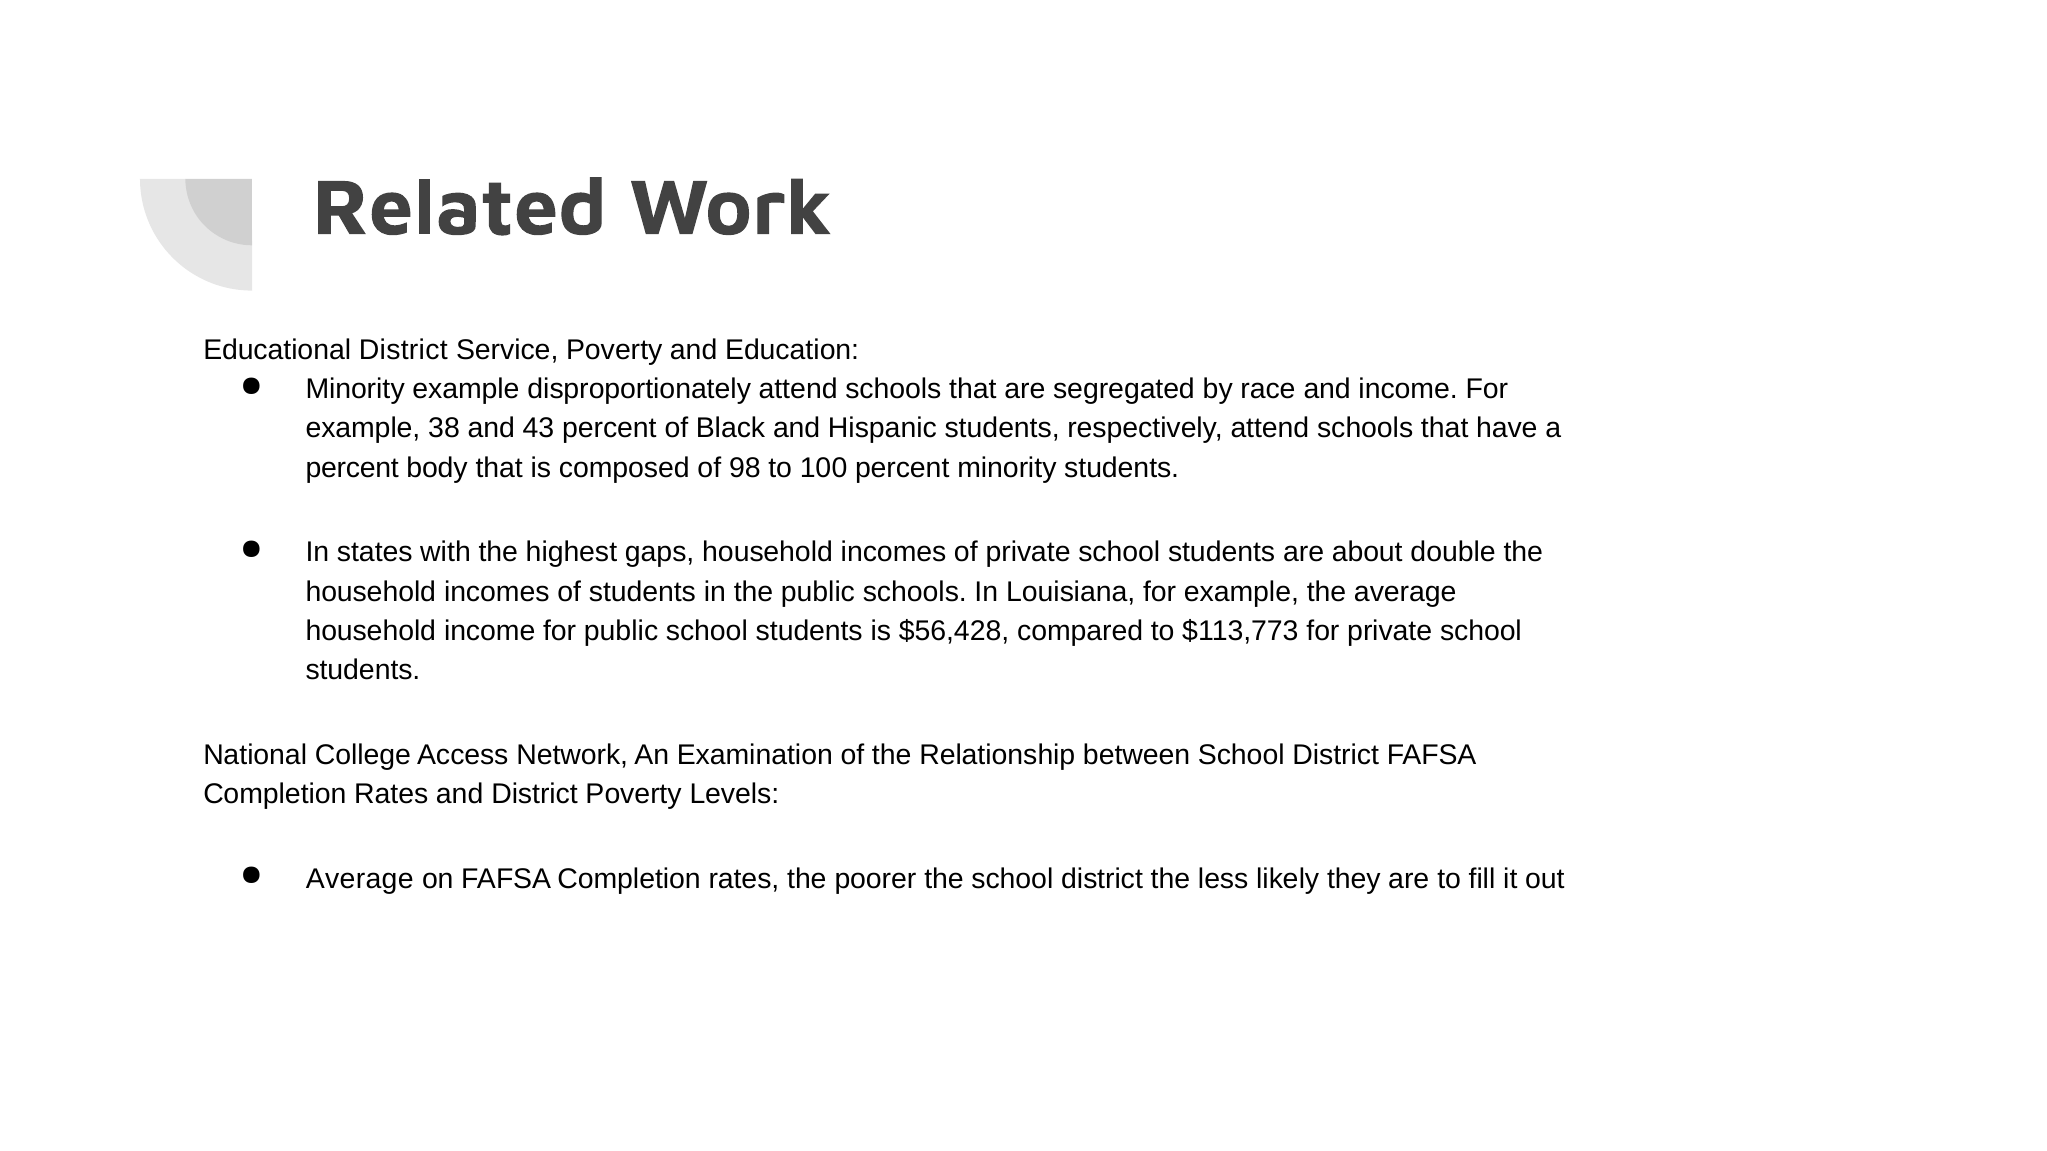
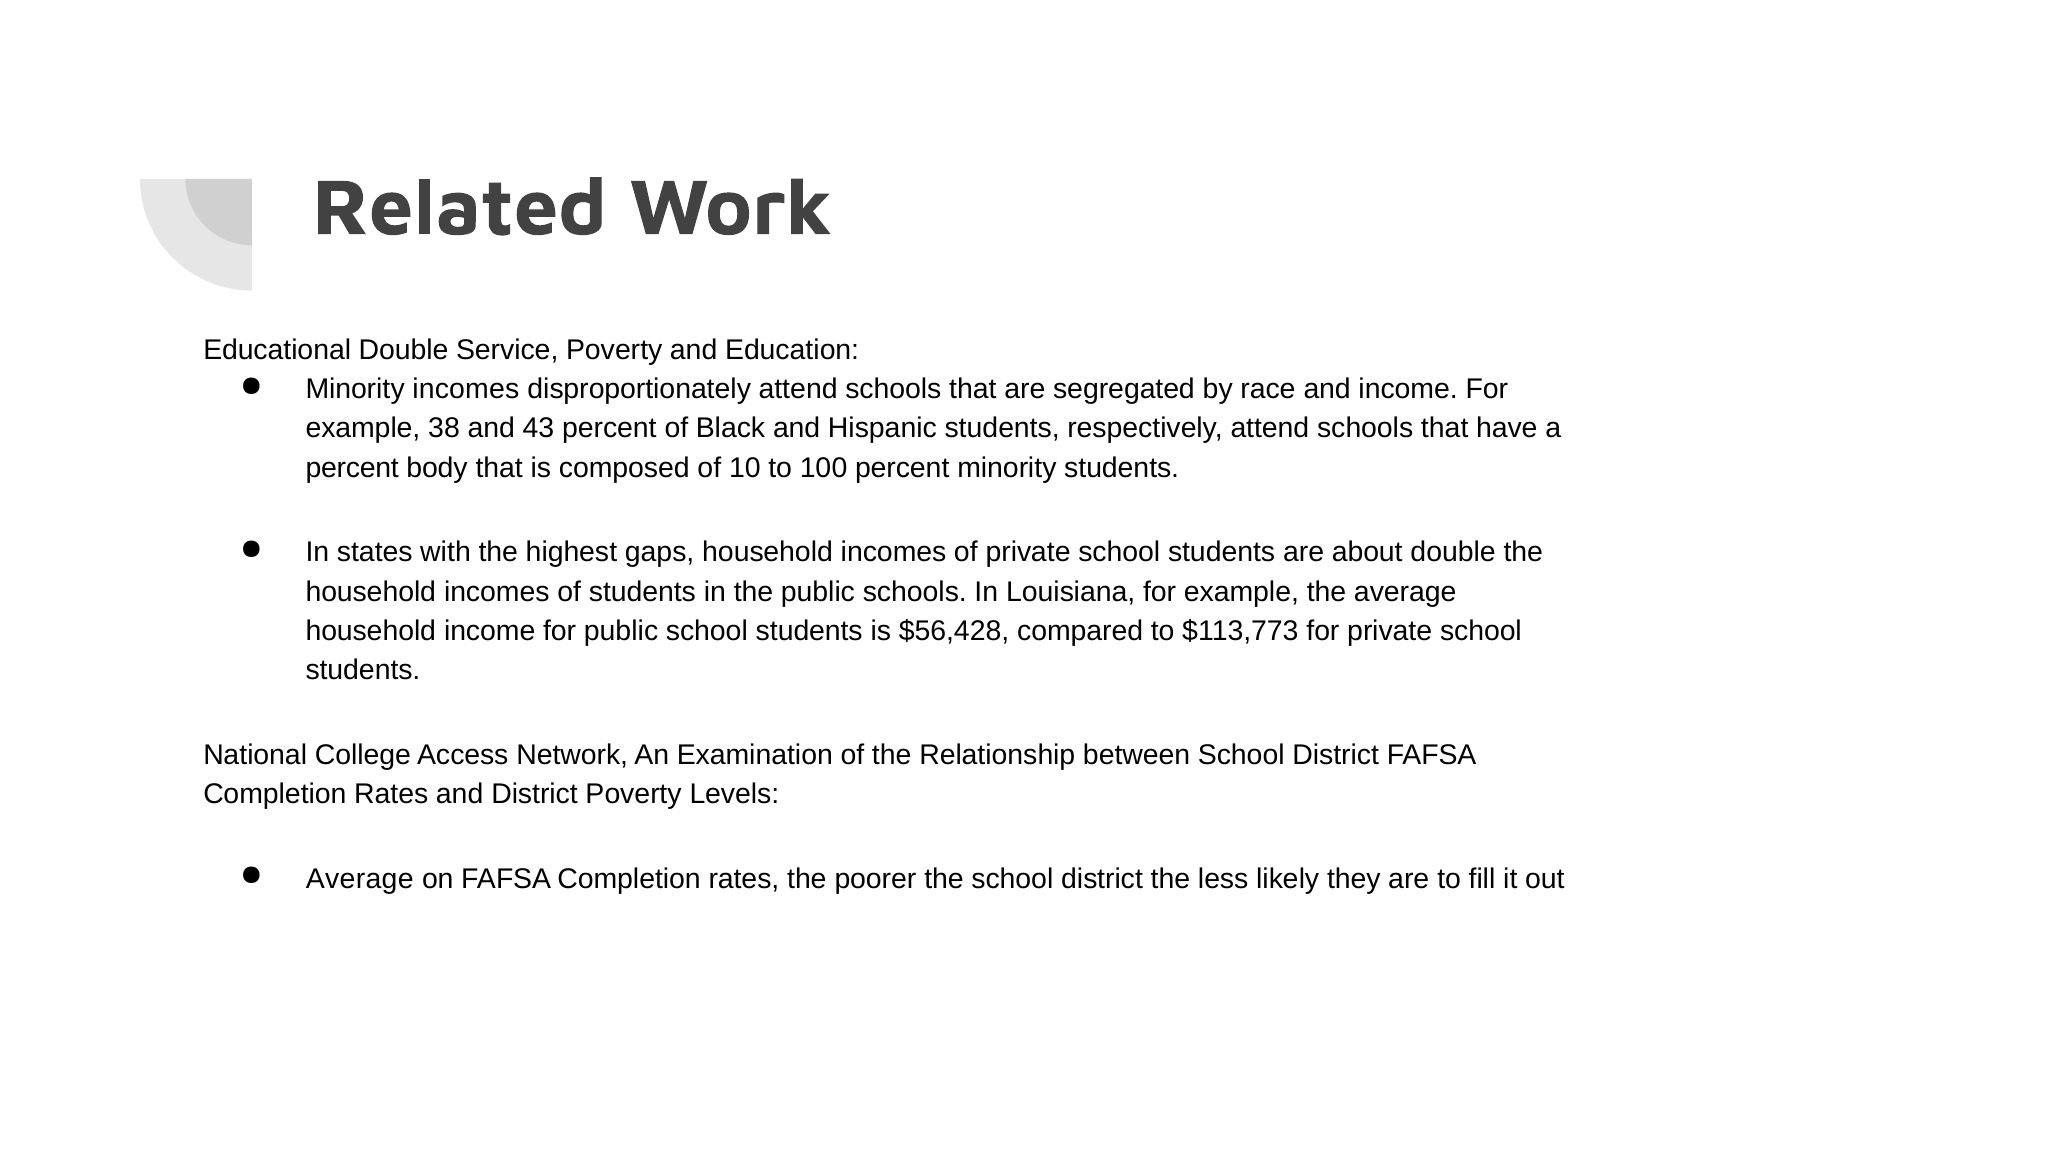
Educational District: District -> Double (403, 350)
Minority example: example -> incomes (466, 389)
98: 98 -> 10 (745, 468)
